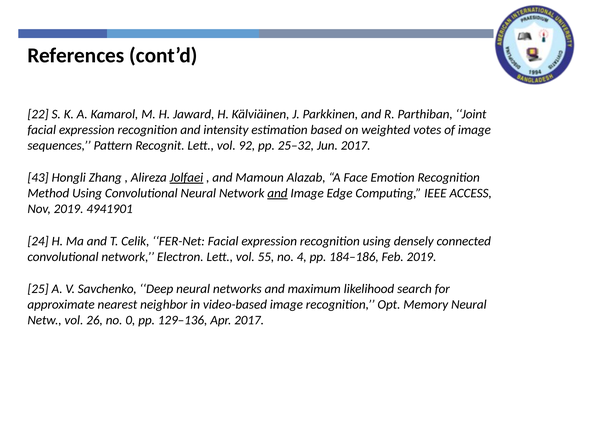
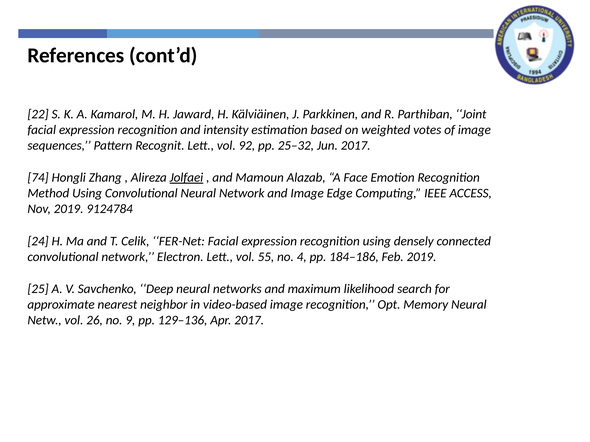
43: 43 -> 74 (38, 178)
and underline: present -> none (277, 193)
4941901: 4941901 -> 9124784 (110, 209)
0: 0 -> 9 (130, 321)
